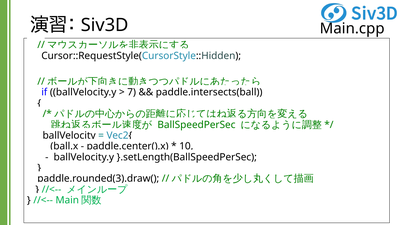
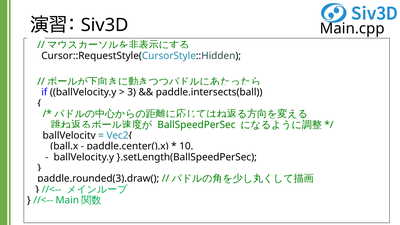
7: 7 -> 3 (132, 92)
